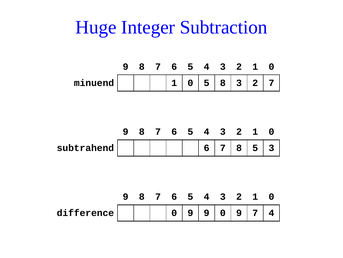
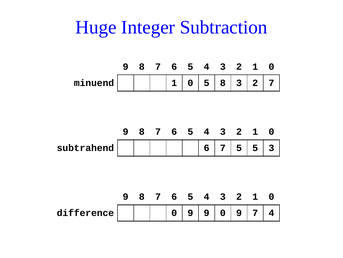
7 8: 8 -> 5 (239, 148)
